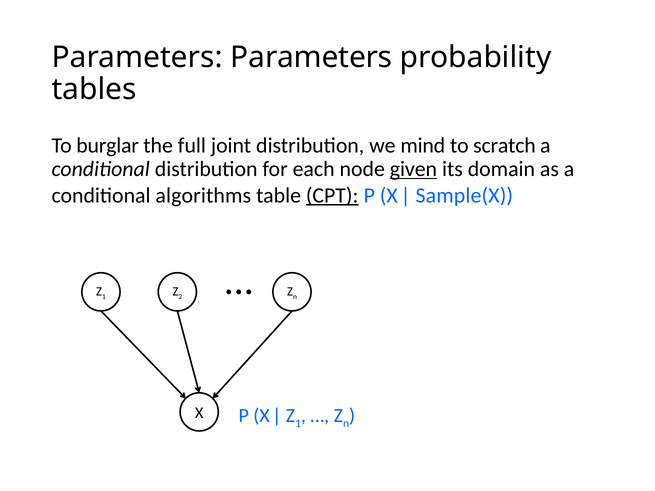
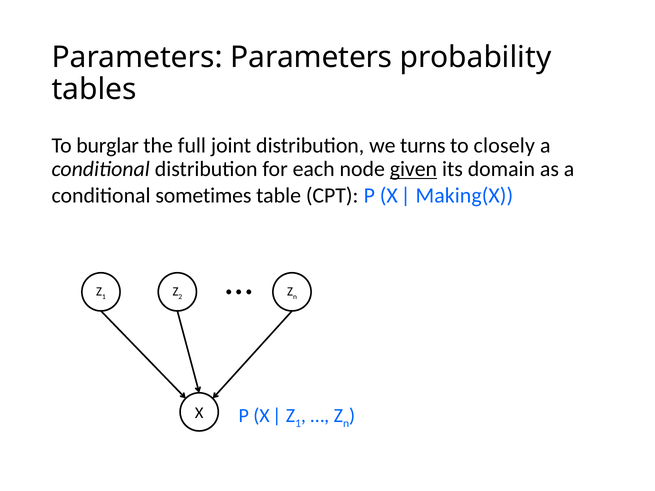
mind: mind -> turns (423, 146)
scratch: scratch -> closely (504, 146)
algorithms: algorithms -> sometimes (203, 195)
CPT underline: present -> none (332, 195)
Sample(X: Sample(X -> Making(X (464, 195)
